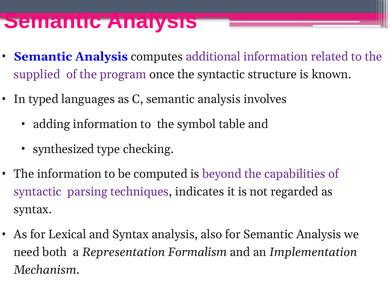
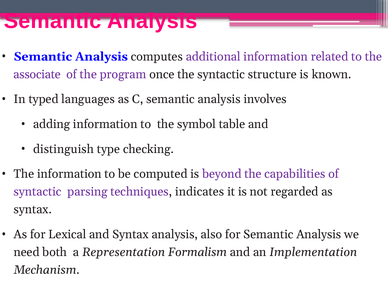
supplied: supplied -> associate (37, 74)
synthesized: synthesized -> distinguish (63, 149)
